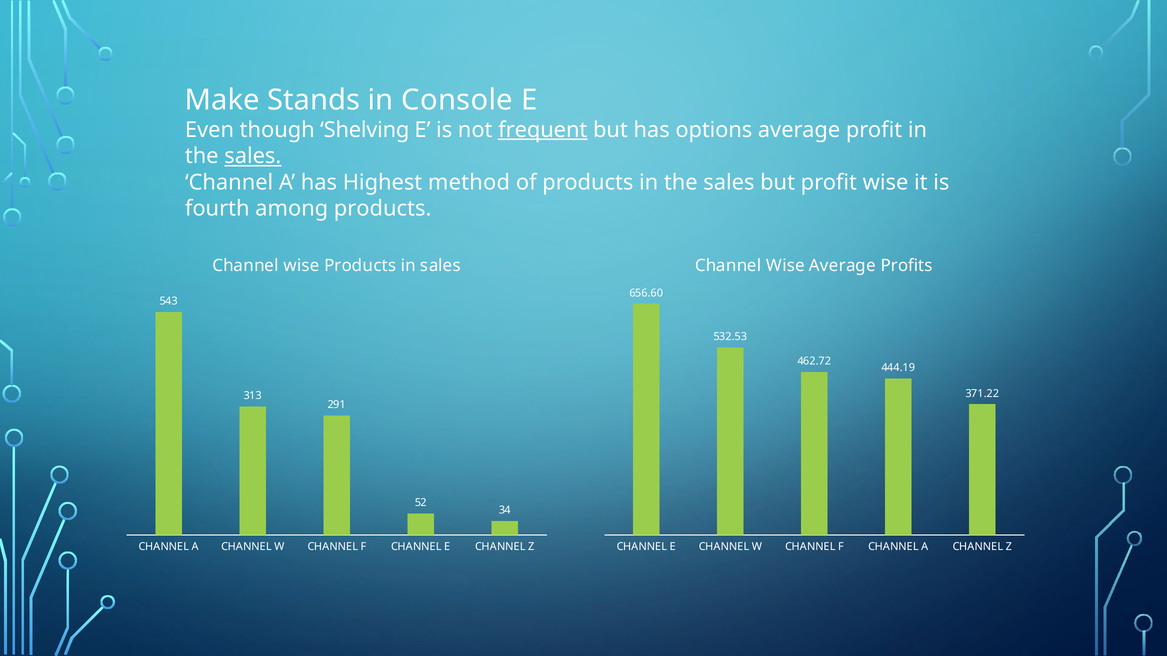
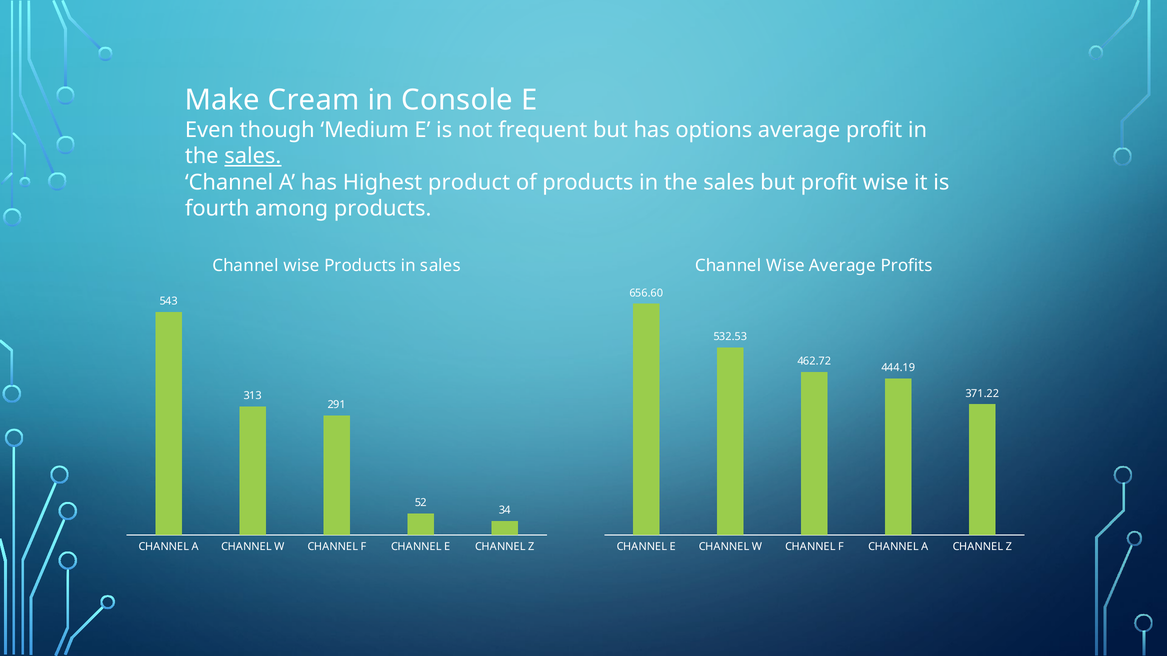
Stands: Stands -> Cream (314, 100)
Shelving: Shelving -> Medium (365, 130)
frequent underline: present -> none (543, 130)
method: method -> product (469, 183)
